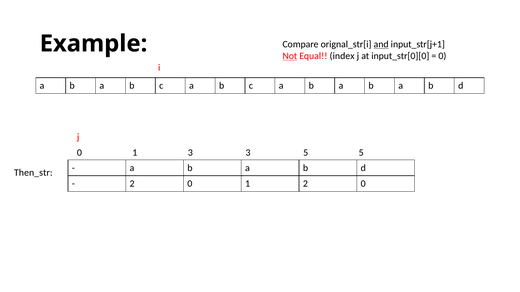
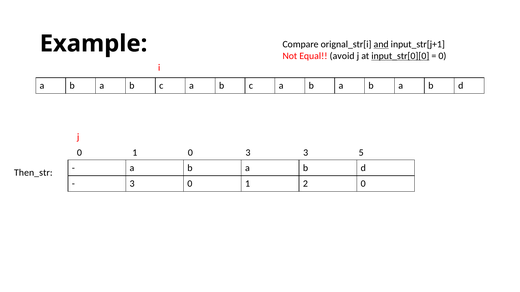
Not underline: present -> none (290, 56)
index: index -> avoid (342, 56)
input_str[0][0 underline: none -> present (400, 56)
1 3: 3 -> 0 (190, 153)
3 5: 5 -> 3 (306, 153)
2: 2 -> 3 (132, 184)
